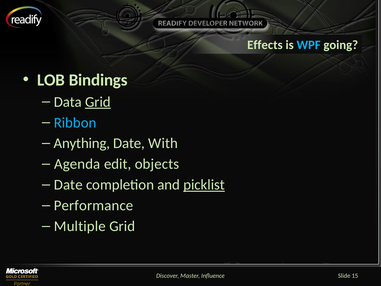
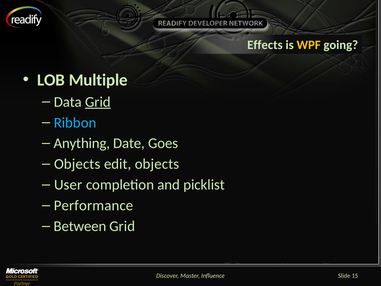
WPF colour: light blue -> yellow (309, 45)
Bindings: Bindings -> Multiple (98, 80)
With: With -> Goes (163, 143)
Agenda: Agenda -> Objects (77, 164)
Date: Date -> User (68, 185)
picklist underline: present -> none (204, 185)
Multiple: Multiple -> Between (80, 226)
